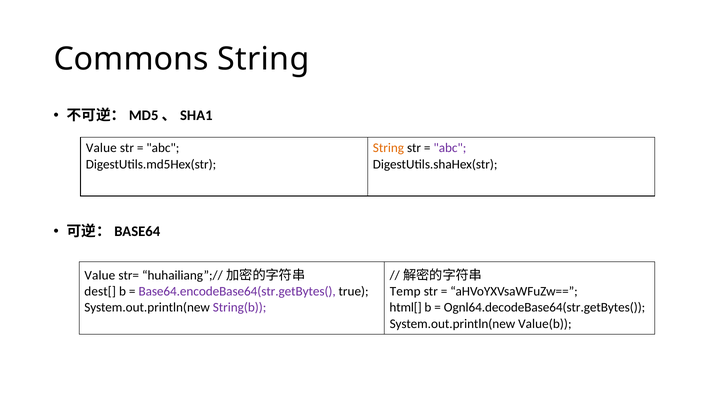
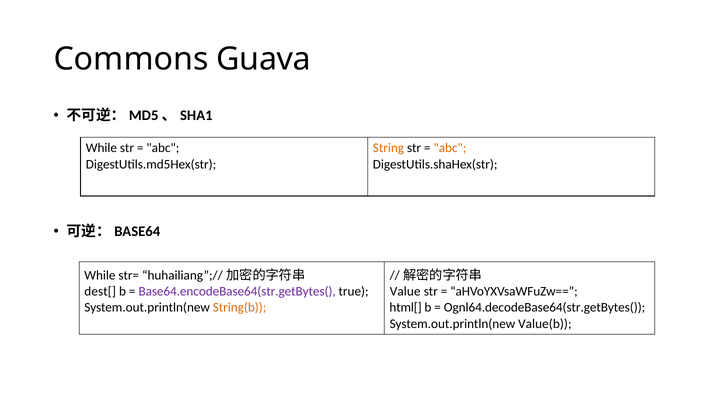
Commons String: String -> Guava (264, 59)
Value: Value -> While (101, 148)
abc colour: purple -> orange (450, 148)
Value: Value -> While (100, 276)
Temp: Temp -> Value (405, 292)
String(b colour: purple -> orange (240, 308)
